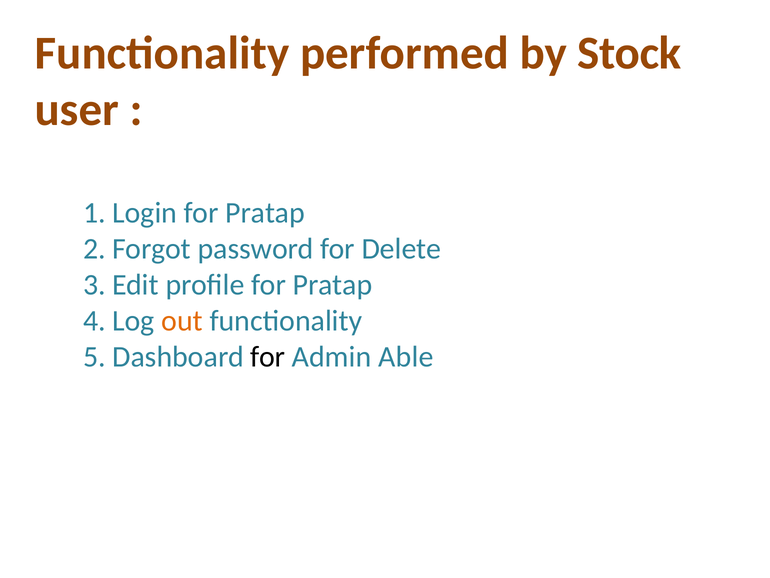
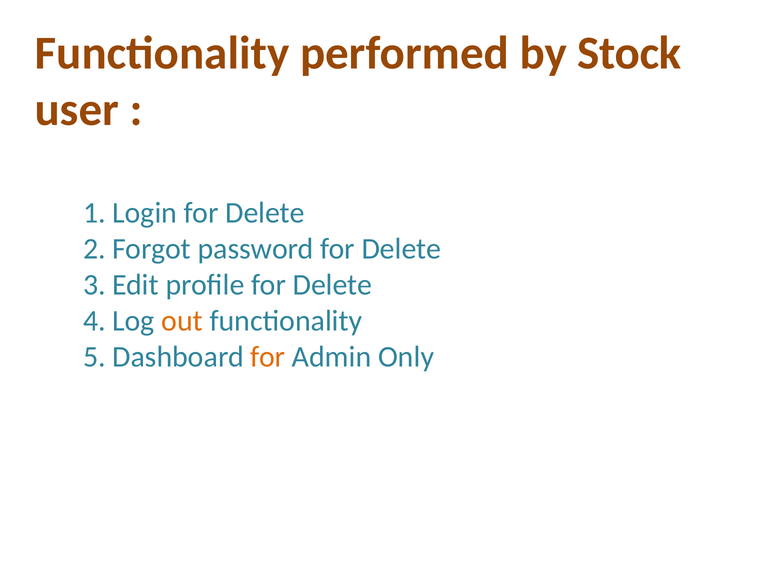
Pratap: Pratap -> Delete (265, 213)
profile for Pratap: Pratap -> Delete (332, 285)
for colour: black -> orange (268, 357)
Able: Able -> Only (406, 357)
